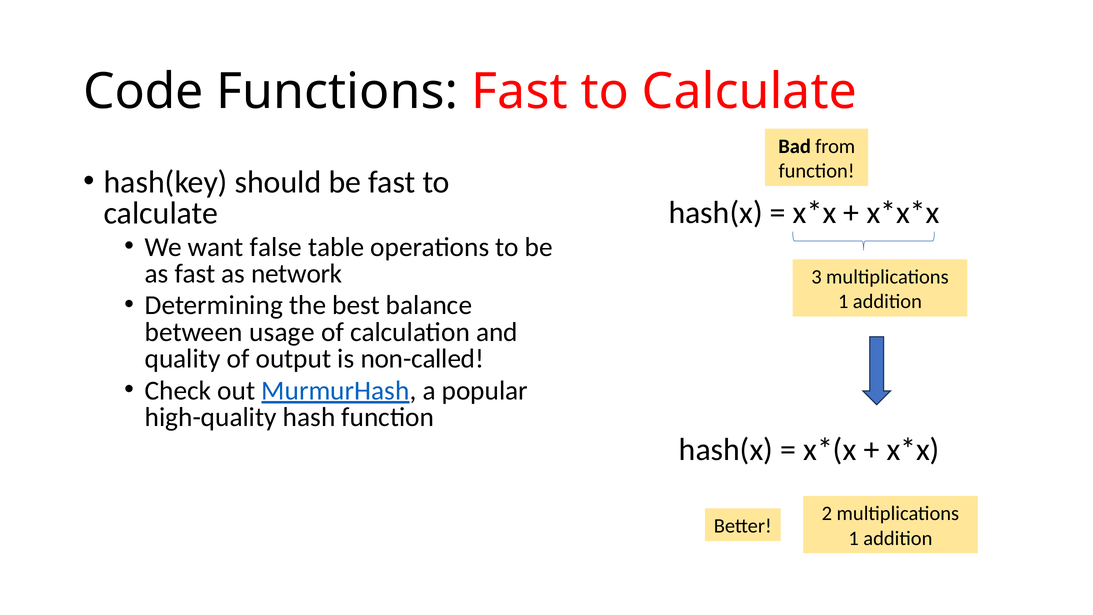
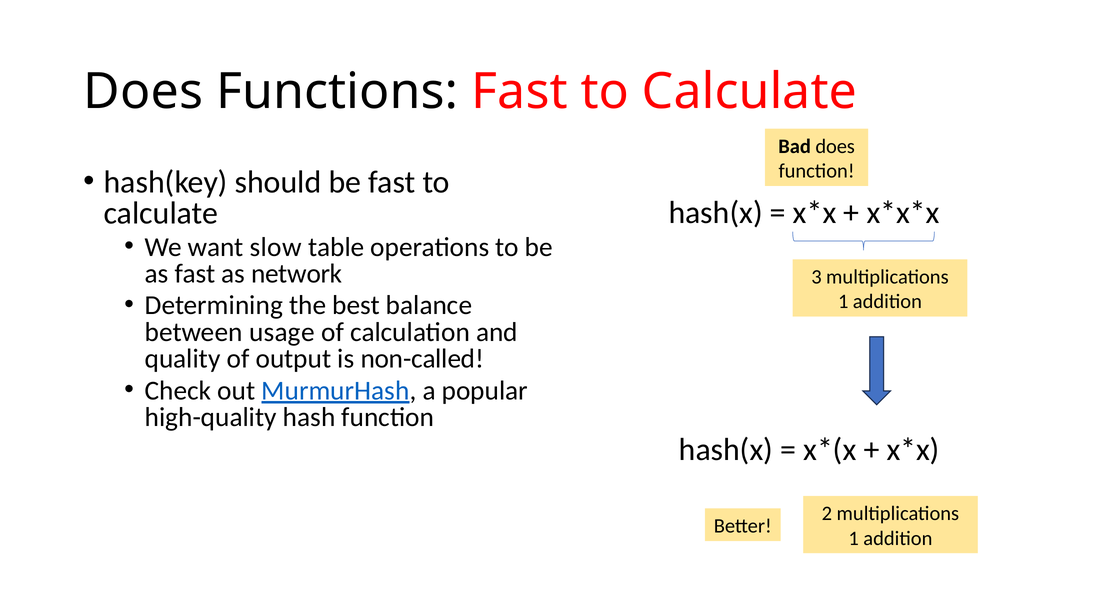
Code: Code -> Does (143, 92)
Bad from: from -> does (835, 146)
false: false -> slow (276, 247)
